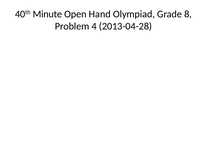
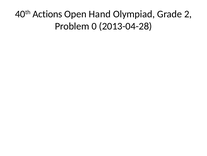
Minute: Minute -> Actions (47, 14)
8: 8 -> 2 (188, 14)
4: 4 -> 0 (94, 26)
